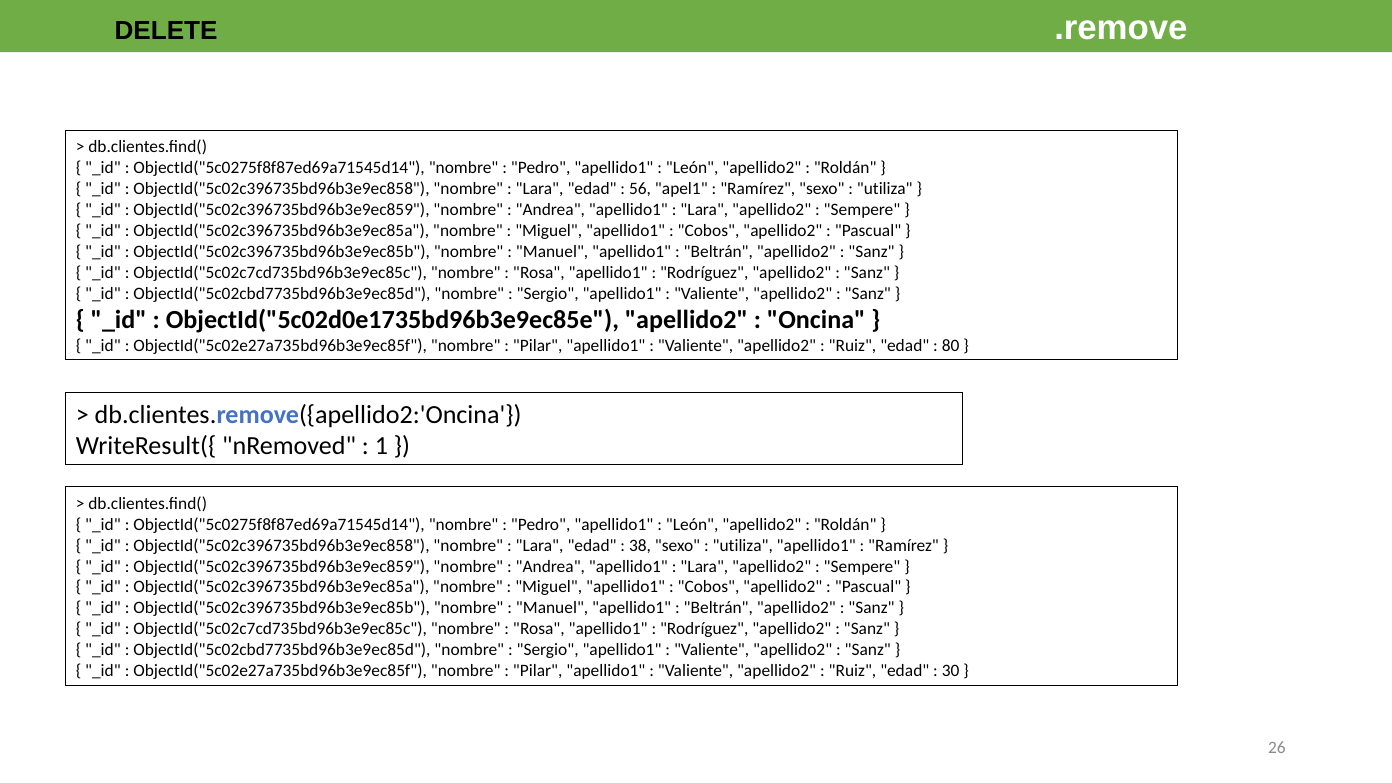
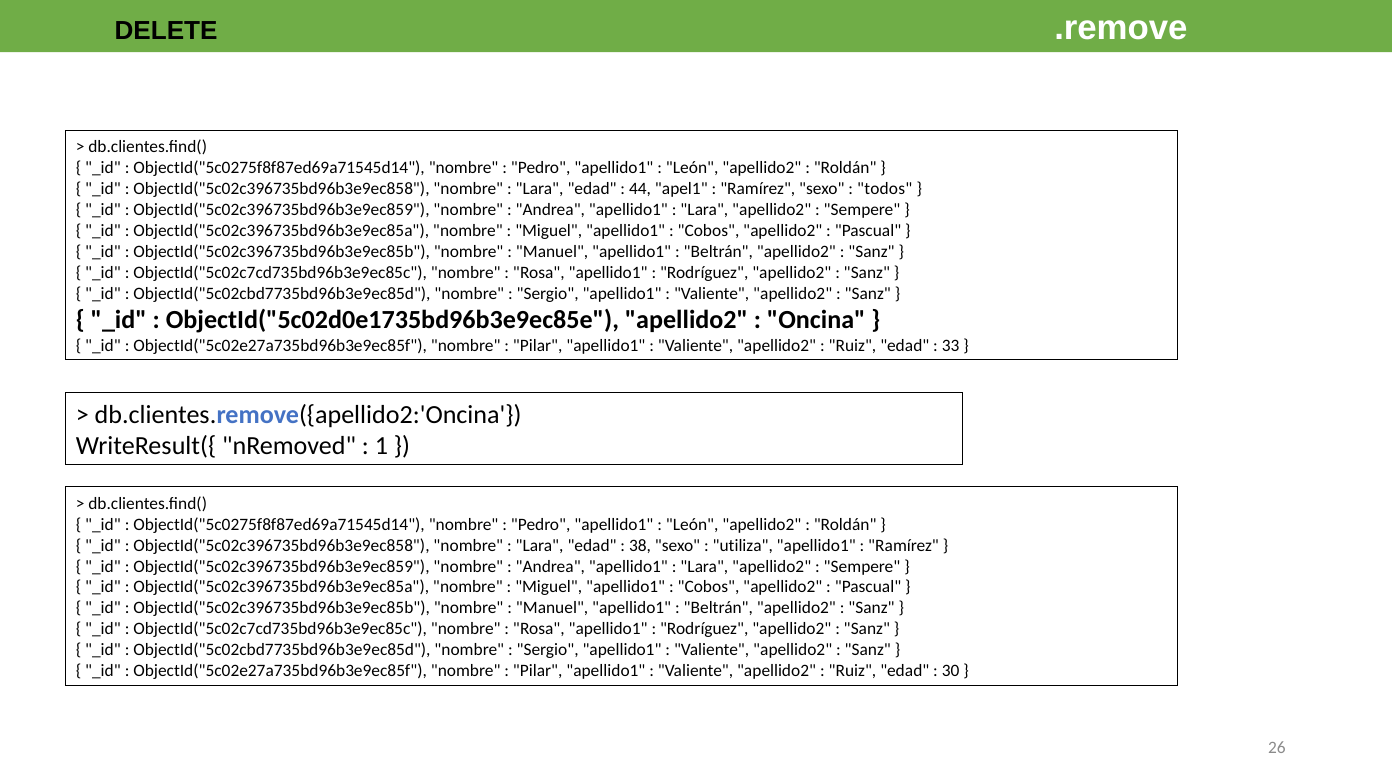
56: 56 -> 44 (640, 189)
utiliza: utiliza -> todos (885, 189)
80: 80 -> 33 (951, 345)
